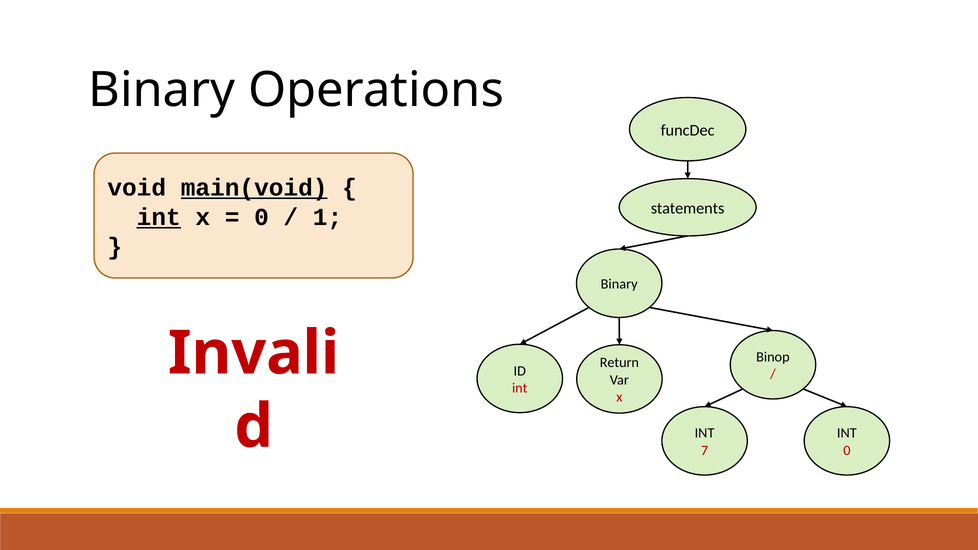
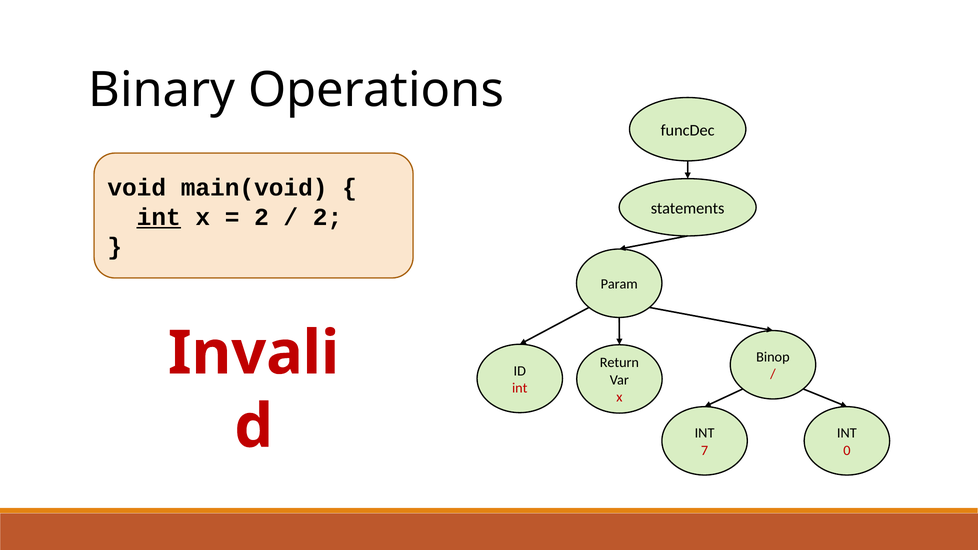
main(void underline: present -> none (254, 188)
0: 0 -> 2 (261, 217)
1: 1 -> 2 (328, 217)
Binary: Binary -> Param (619, 284)
